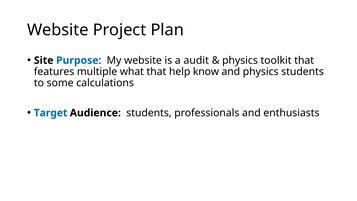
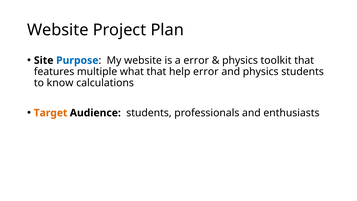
a audit: audit -> error (196, 60)
help know: know -> error (206, 72)
some: some -> know (60, 83)
Target colour: blue -> orange (51, 113)
